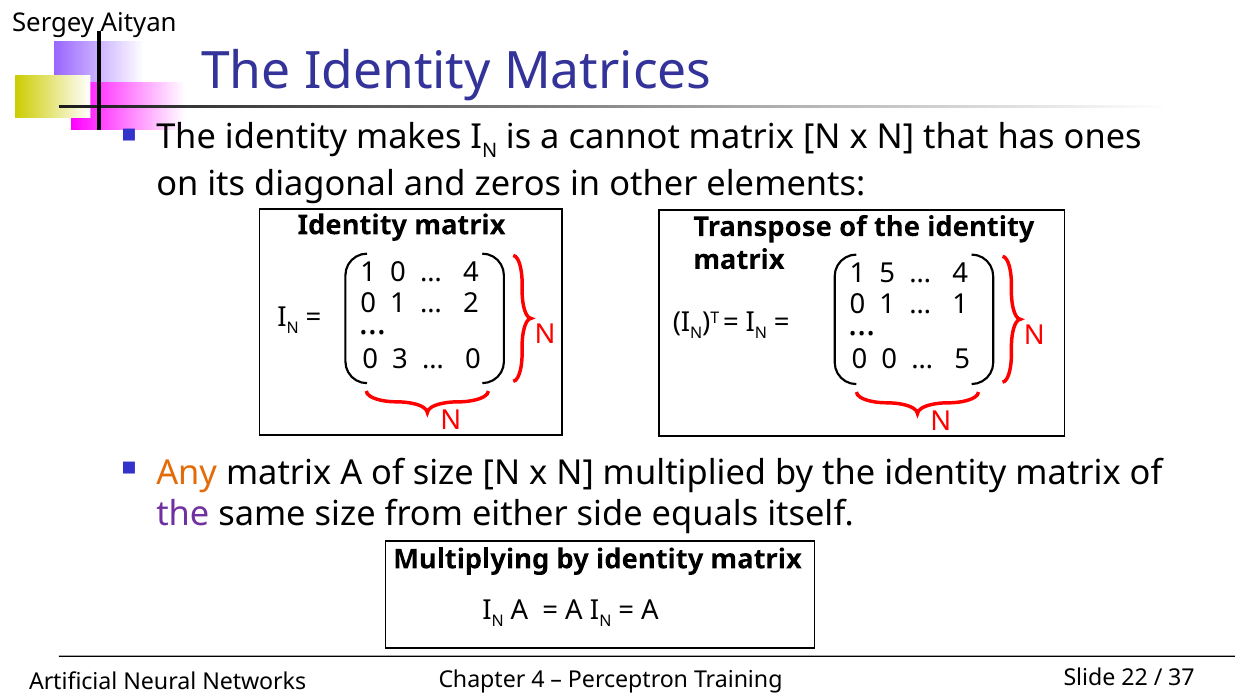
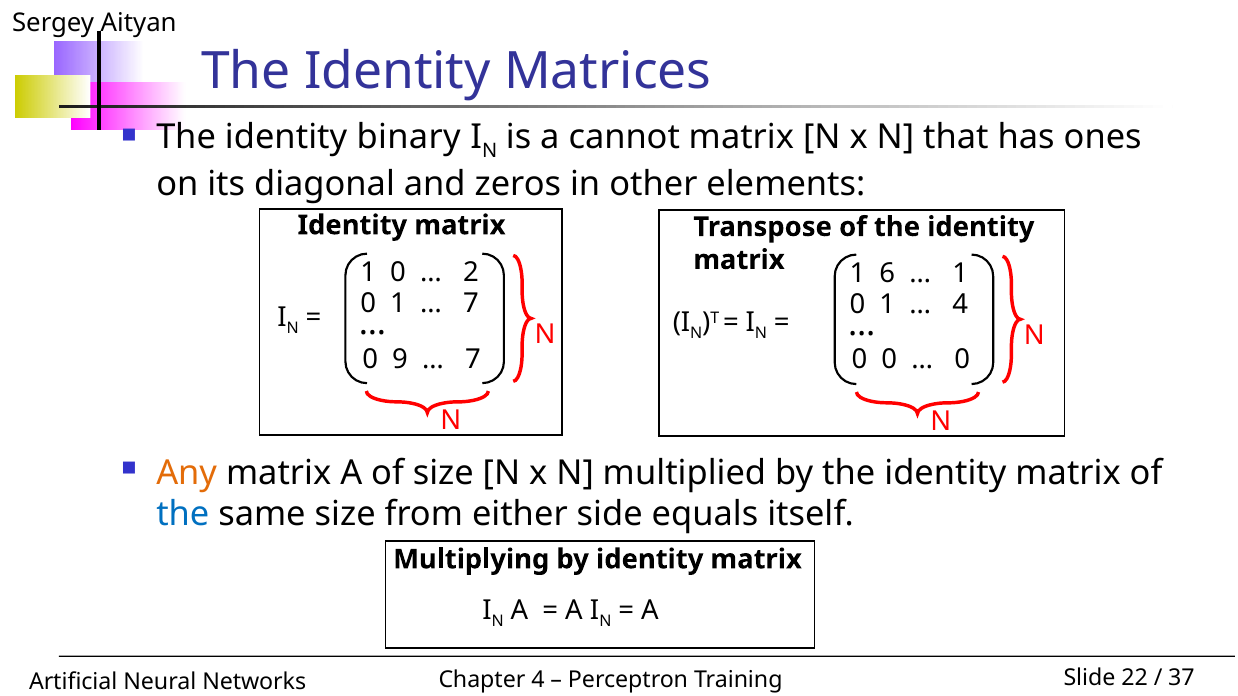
makes: makes -> binary (409, 138)
4: 4 -> 2 (471, 273)
1 5: 5 -> 6 (887, 274)
4: 4 -> 1 (960, 274)
2: 2 -> 7 (471, 304)
1: 1 -> 4 (960, 305)
3: 3 -> 9 (400, 359)
0: 0 -> 7 (473, 359)
5: 5 -> 0 (962, 360)
the colour: purple -> blue (183, 515)
